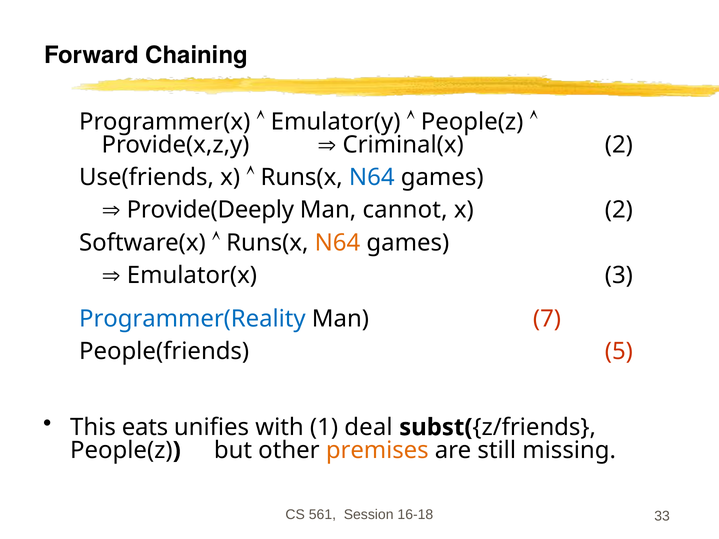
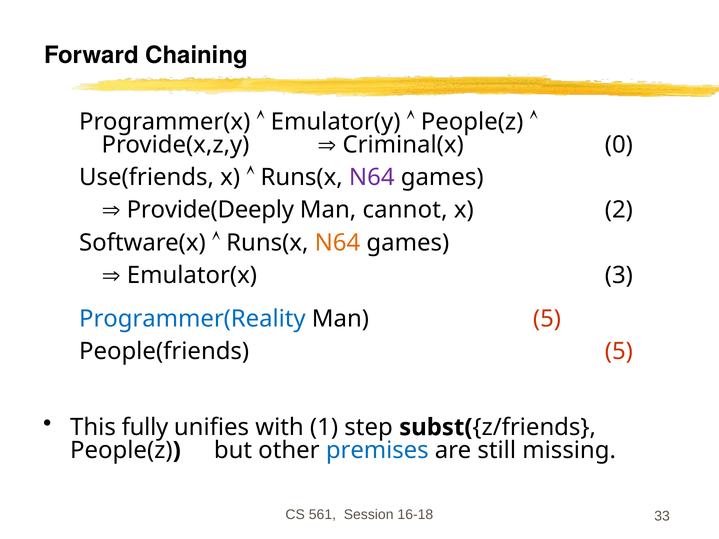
Criminal(x 2: 2 -> 0 (619, 145)
N64 colour: blue -> purple (372, 178)
Man 7: 7 -> 5 (547, 319)
eats: eats -> fully (145, 427)
deal: deal -> step (369, 427)
premises colour: orange -> blue (377, 450)
